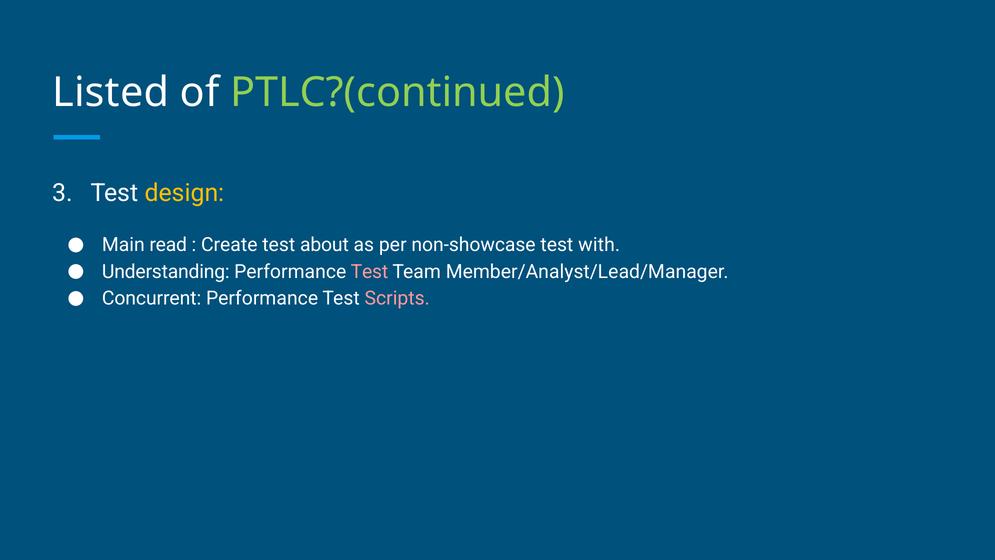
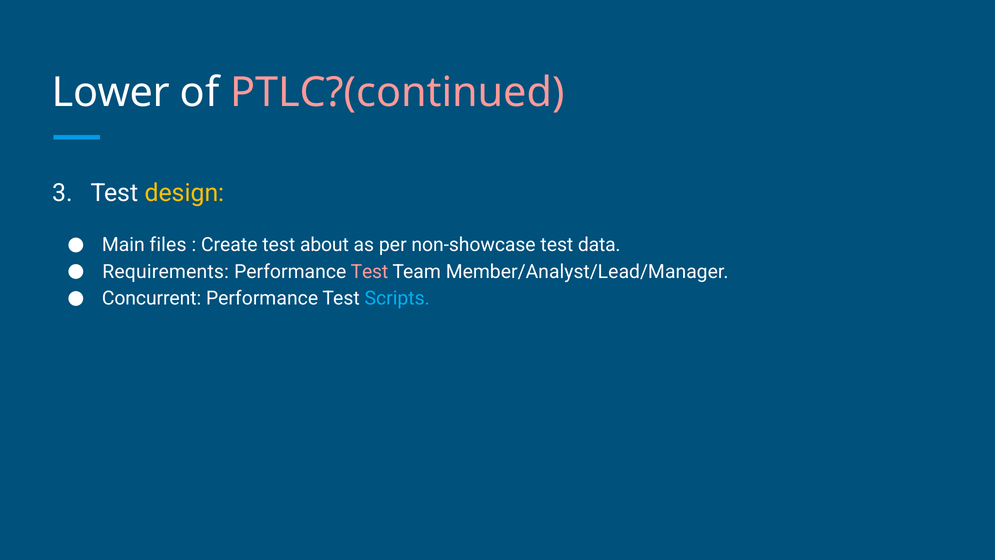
Listed: Listed -> Lower (111, 93)
PTLC?(continued colour: light green -> pink (397, 93)
read: read -> files (168, 245)
with: with -> data (599, 245)
Understanding: Understanding -> Requirements (166, 272)
Scripts colour: pink -> light blue (397, 298)
